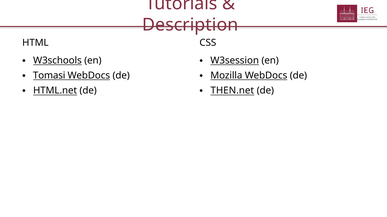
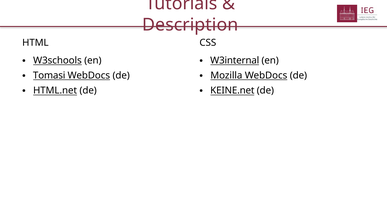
W3session: W3session -> W3internal (235, 61)
THEN.net: THEN.net -> KEINE.net (232, 91)
